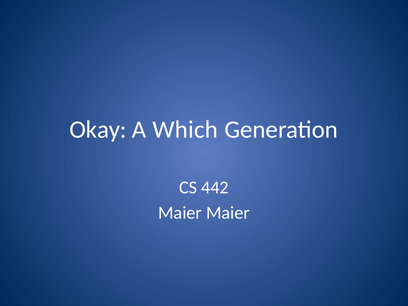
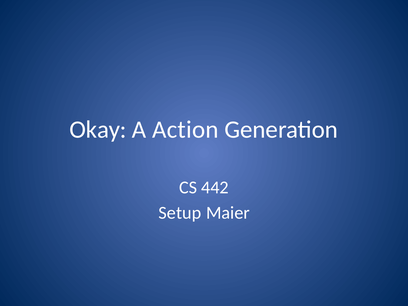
Which: Which -> Action (185, 130)
Maier: Maier -> Setup (180, 213)
